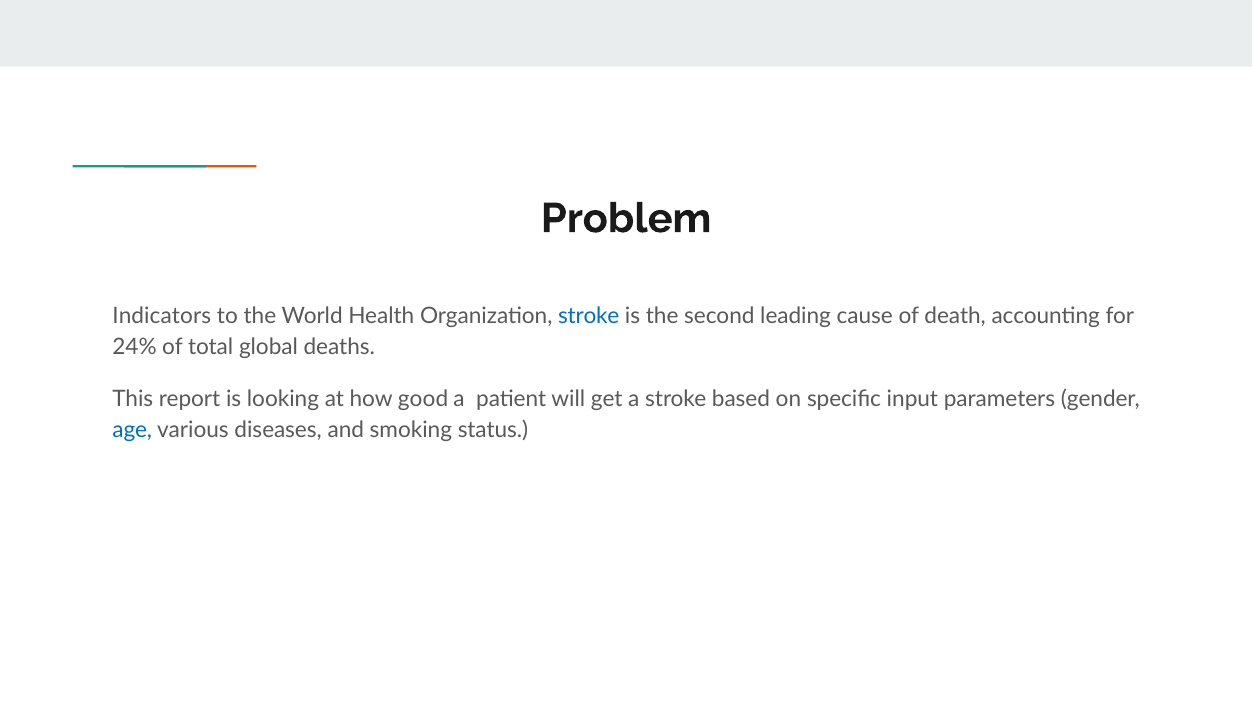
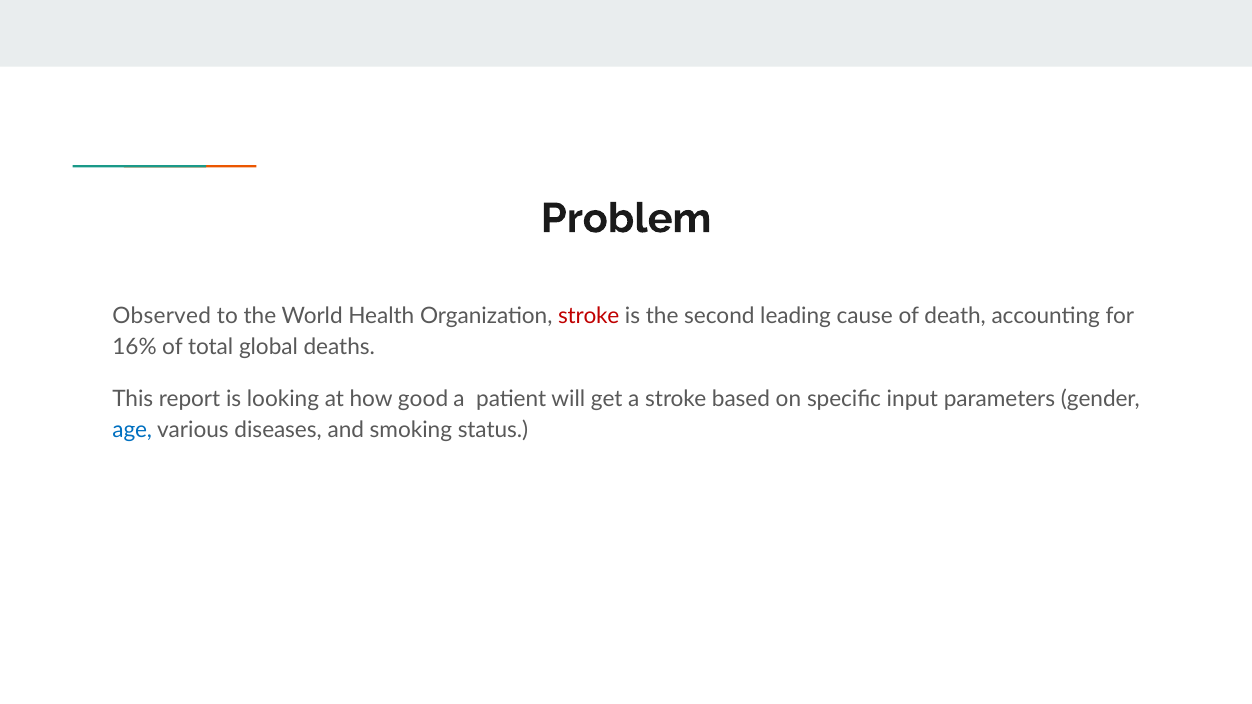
Indicators: Indicators -> Observed (162, 316)
stroke colour: blue -> red (589, 316)
24%: 24% -> 16% (135, 347)
